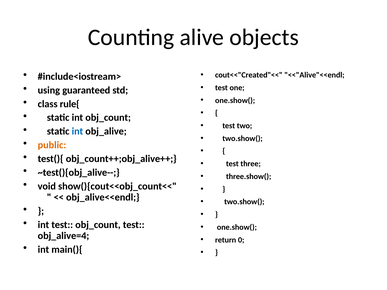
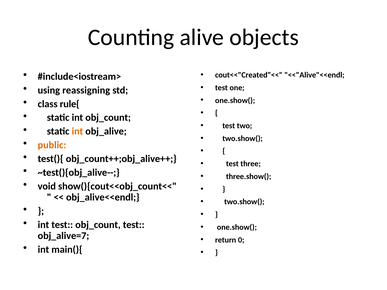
guaranteed: guaranteed -> reassigning (86, 90)
int colour: blue -> orange (77, 131)
obj_alive=4: obj_alive=4 -> obj_alive=7 (63, 236)
